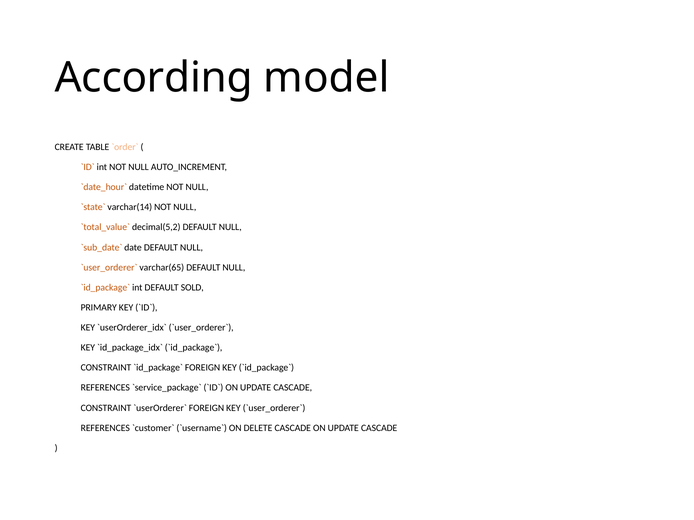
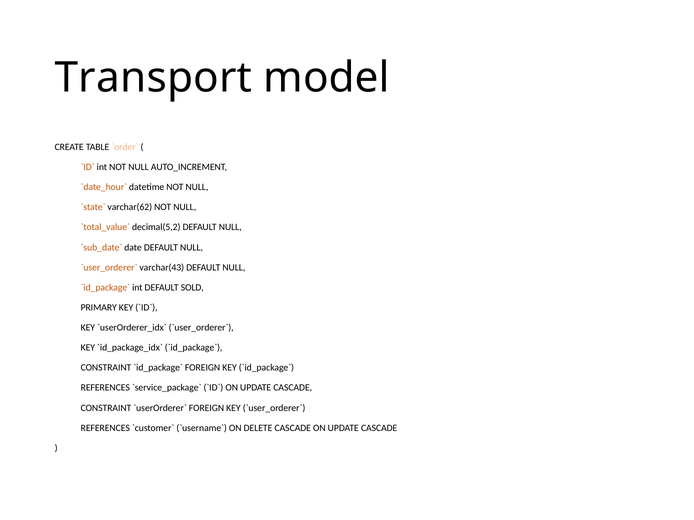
According: According -> Transport (153, 78)
varchar(14: varchar(14 -> varchar(62 (130, 207)
varchar(65: varchar(65 -> varchar(43 (162, 268)
